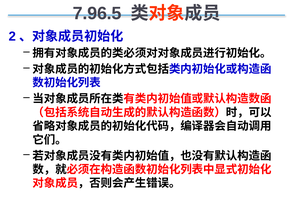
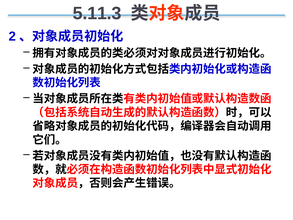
7.96.5: 7.96.5 -> 5.11.3 (97, 13)
